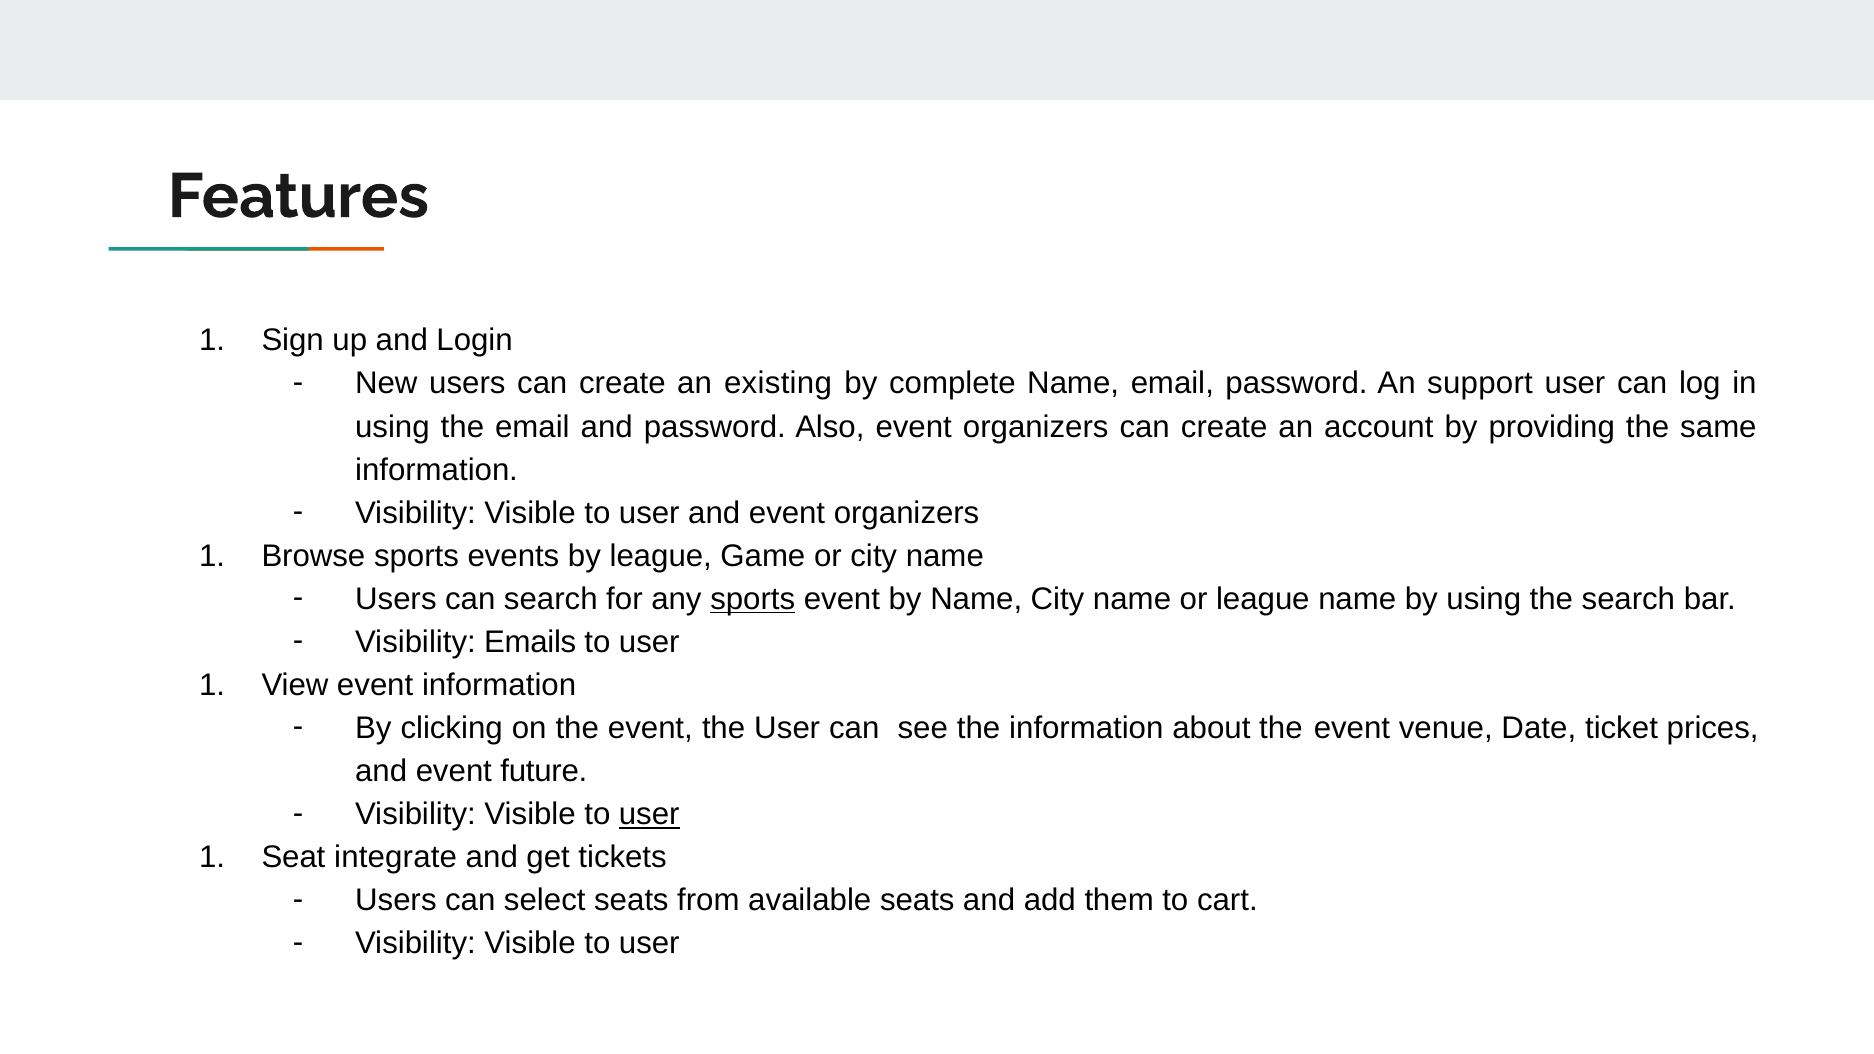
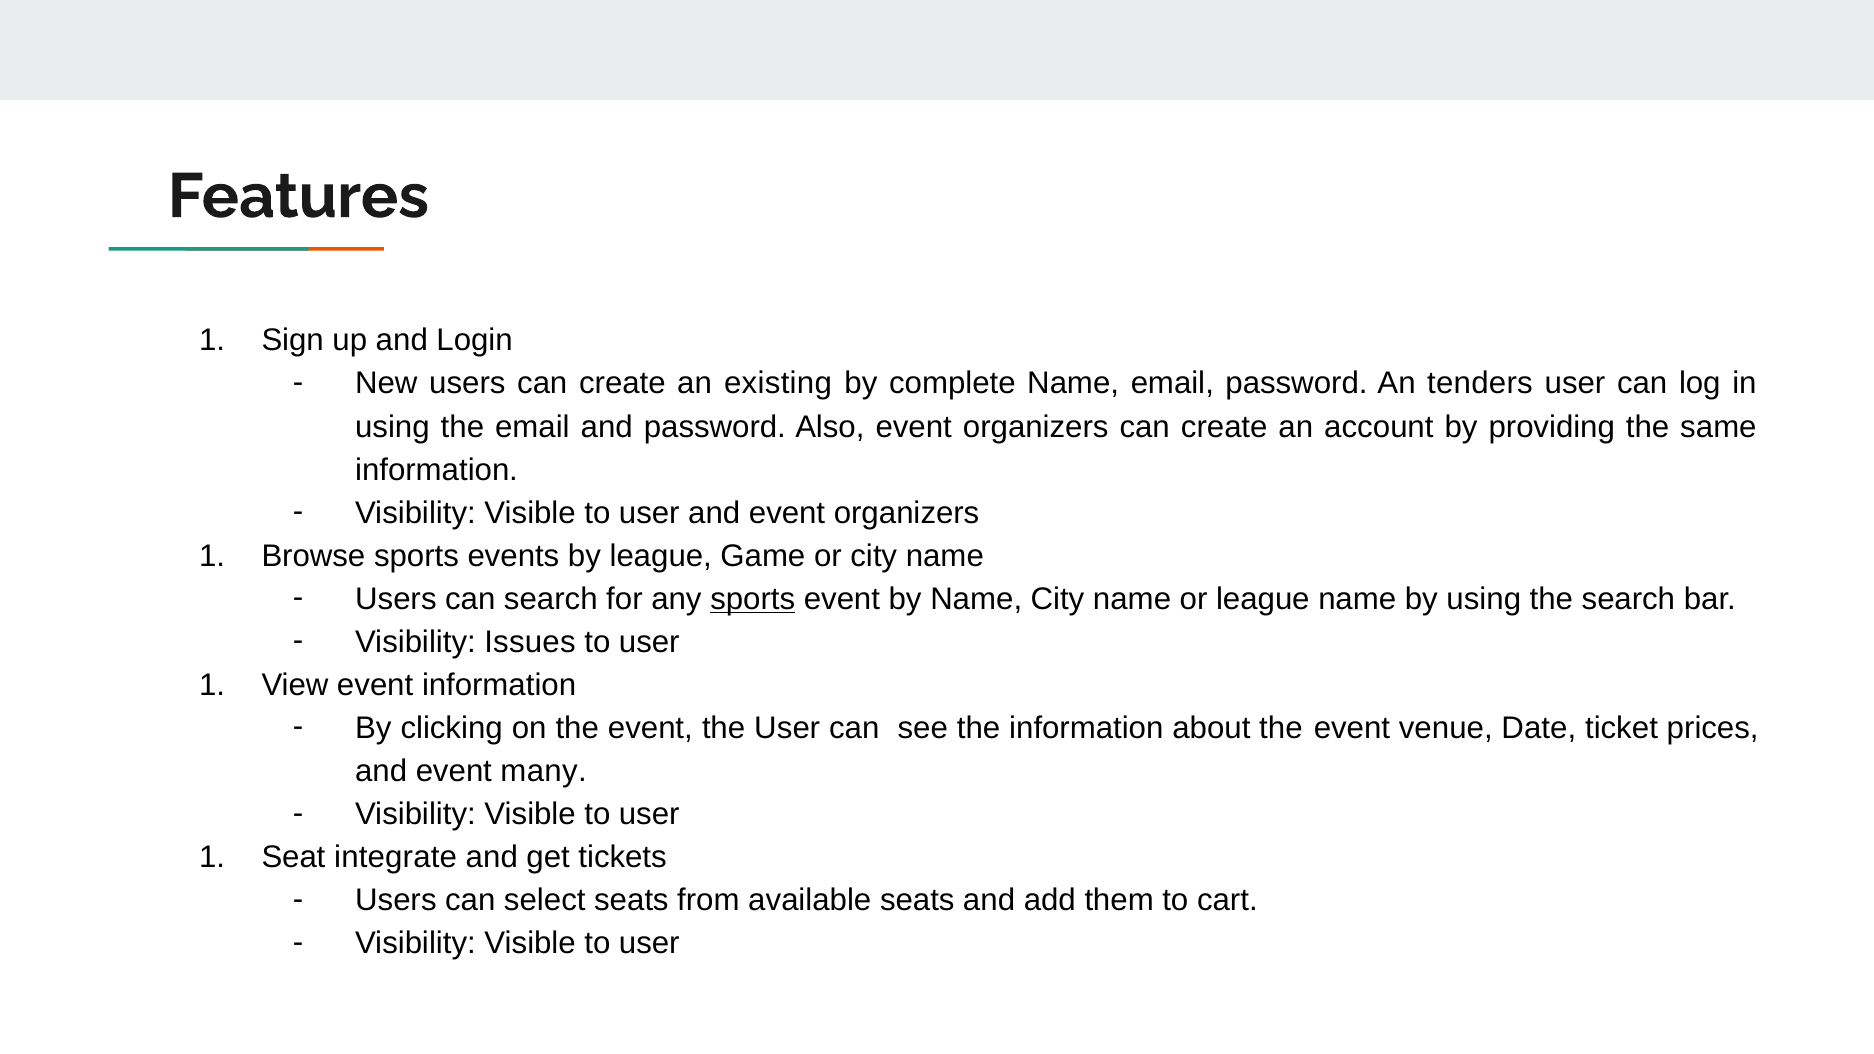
support: support -> tenders (1480, 384)
Emails: Emails -> Issues (530, 642)
future: future -> many (544, 771)
user underline: present -> none (649, 815)
